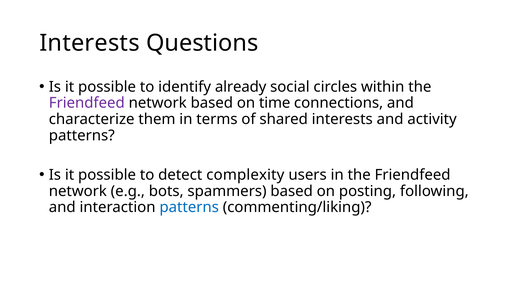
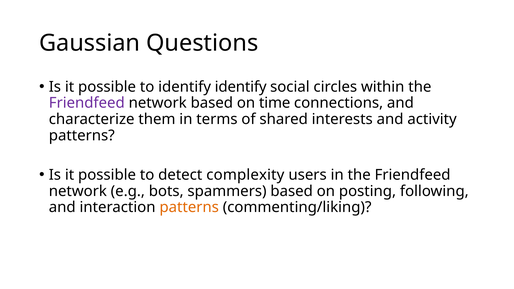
Interests: Interests -> Gaussian (90, 43)
identify already: already -> identify (241, 87)
patterns colour: blue -> orange (189, 207)
